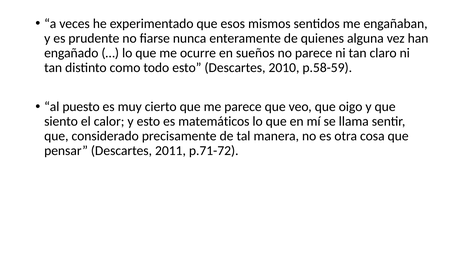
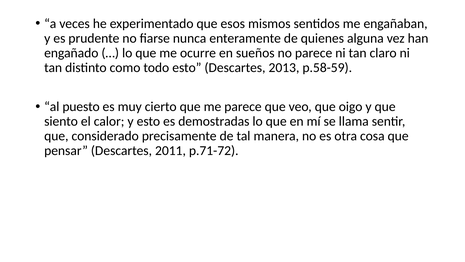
2010: 2010 -> 2013 (284, 68)
matemáticos: matemáticos -> demostradas (214, 121)
